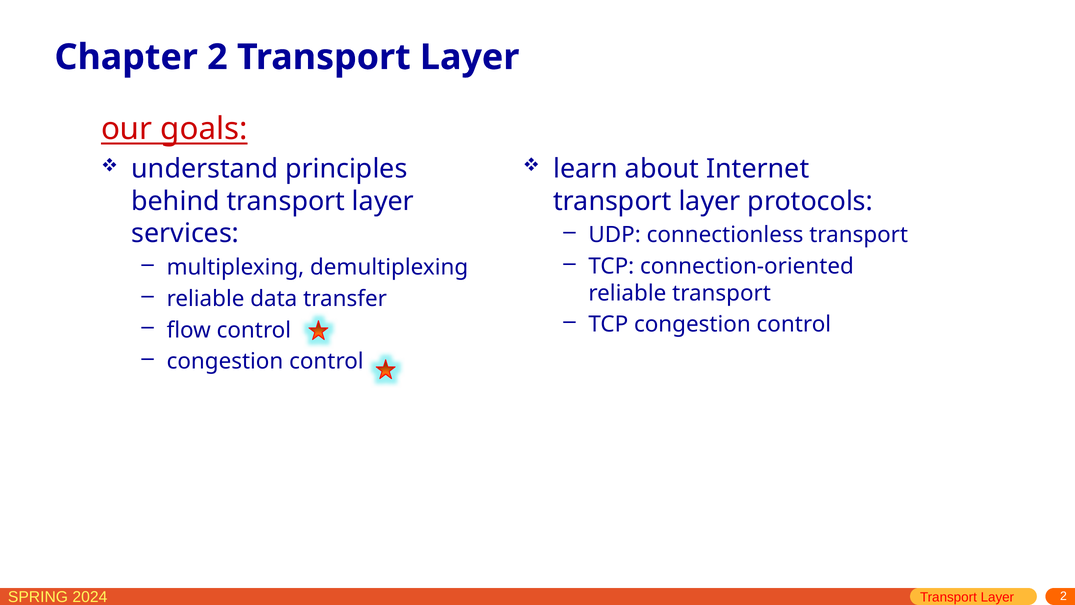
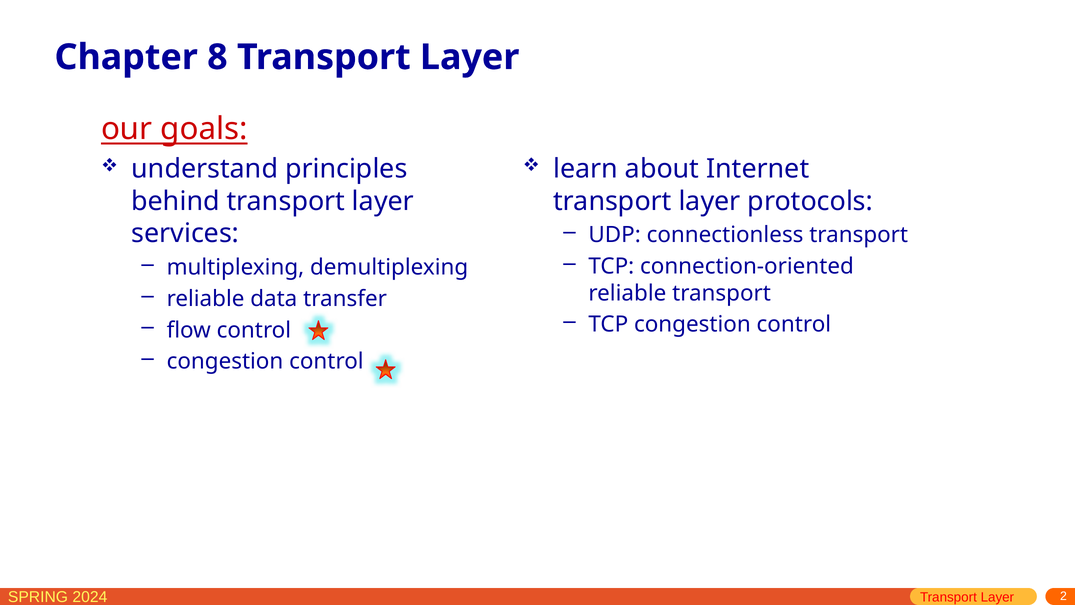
Chapter 2: 2 -> 8 (217, 57)
